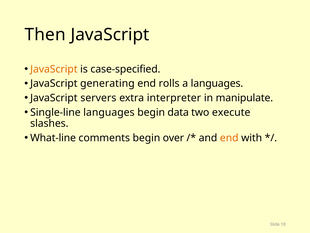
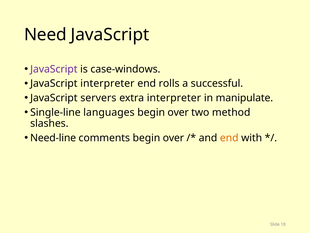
Then: Then -> Need (45, 35)
JavaScript colour: orange -> purple (54, 69)
case-specified: case-specified -> case-windows (125, 69)
JavaScript generating: generating -> interpreter (107, 83)
a languages: languages -> successful (217, 83)
data: data -> over (178, 112)
execute: execute -> method (231, 112)
What-line: What-line -> Need-line (53, 138)
